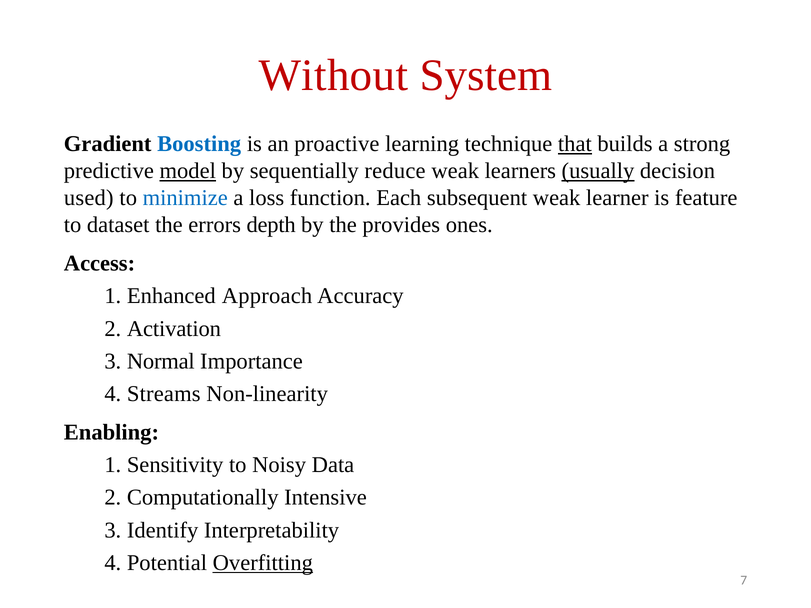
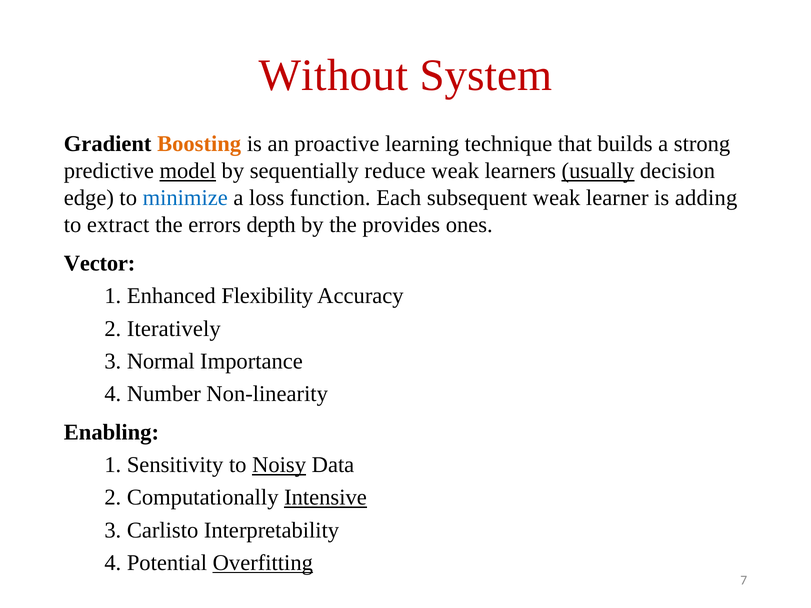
Boosting colour: blue -> orange (199, 144)
that underline: present -> none (575, 144)
used: used -> edge (89, 198)
feature: feature -> adding (706, 198)
dataset: dataset -> extract (118, 225)
Access: Access -> Vector (100, 263)
Approach: Approach -> Flexibility (267, 296)
Activation: Activation -> Iteratively (174, 329)
Streams: Streams -> Number (164, 394)
Noisy underline: none -> present (279, 465)
Intensive underline: none -> present (325, 498)
Identify: Identify -> Carlisto (163, 530)
